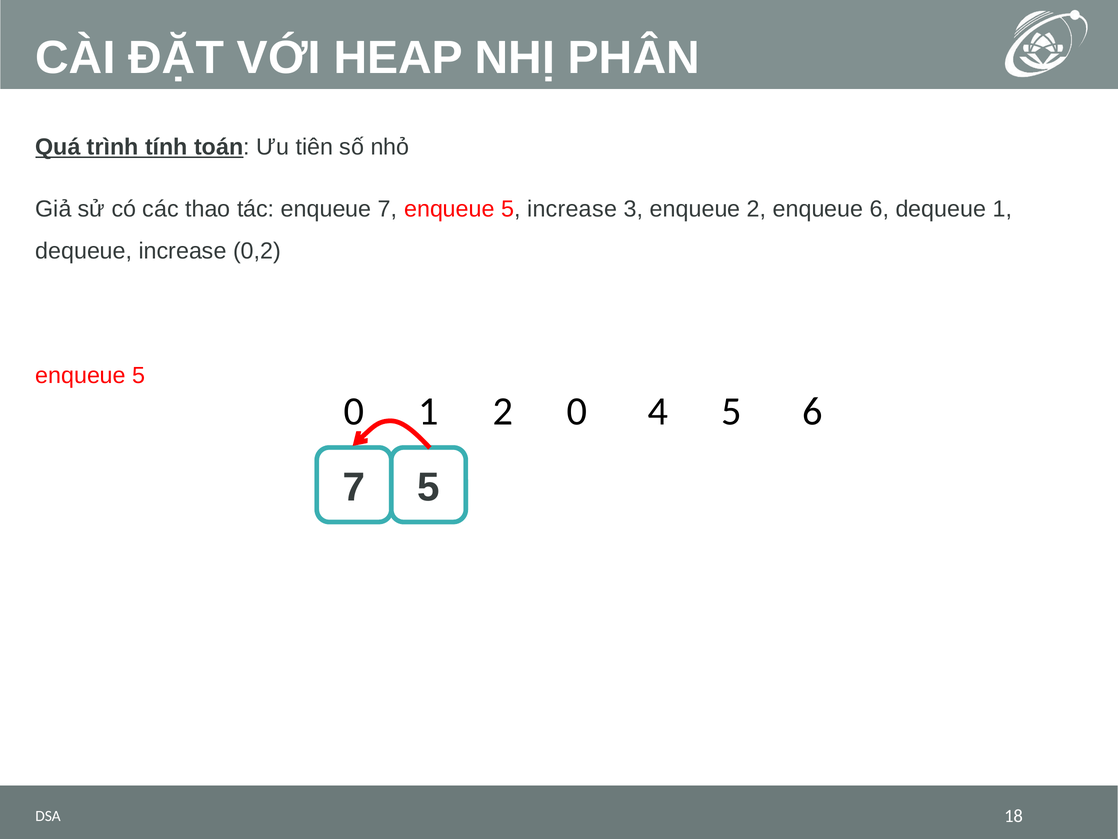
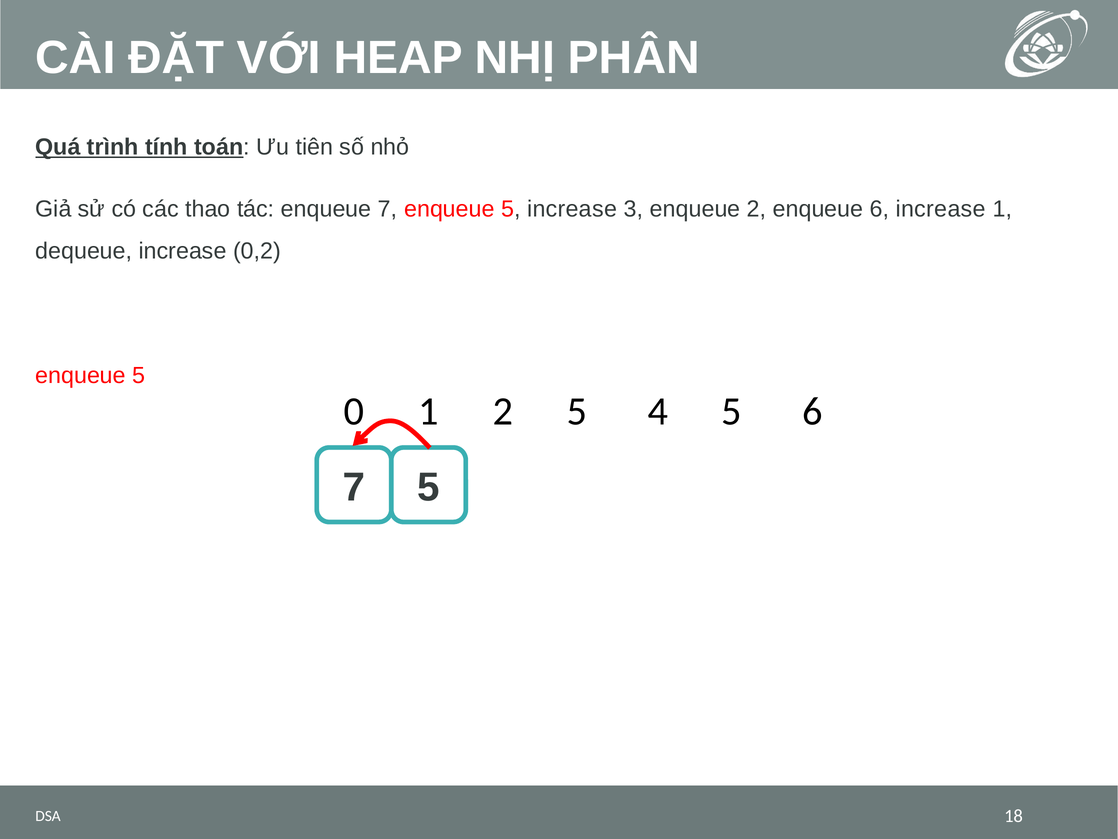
6 dequeue: dequeue -> increase (941, 209)
2 0: 0 -> 5 (577, 411)
